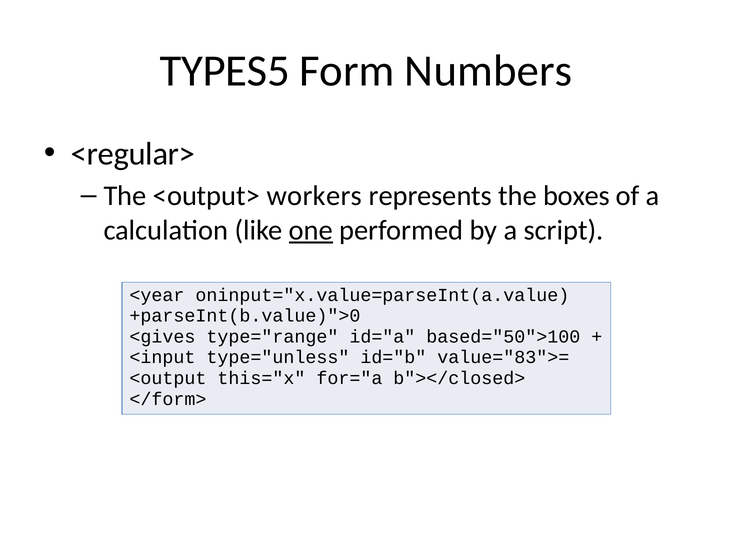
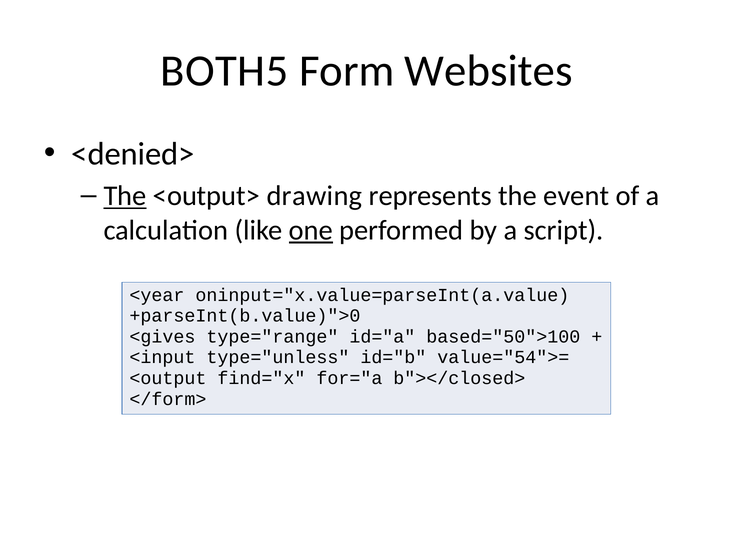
TYPES5: TYPES5 -> BOTH5 (224, 71)
Numbers: Numbers -> Websites (489, 71)
<regular>: <regular> -> <denied> (133, 154)
The underline: none -> present (125, 196)
workers: workers -> drawing (314, 196)
boxes: boxes -> event (576, 196)
value="83">=: value="83">= -> value="54">= (503, 357)
this="x: this="x -> find="x (261, 378)
